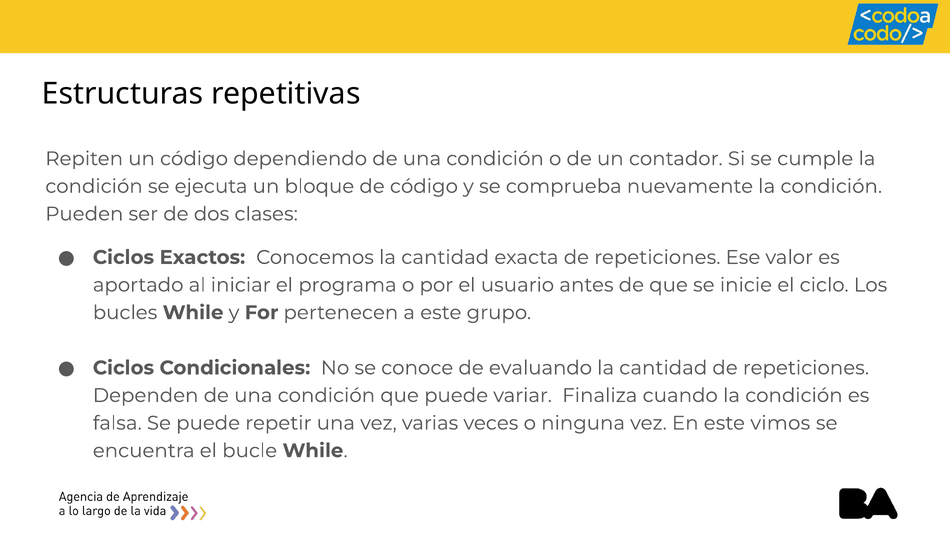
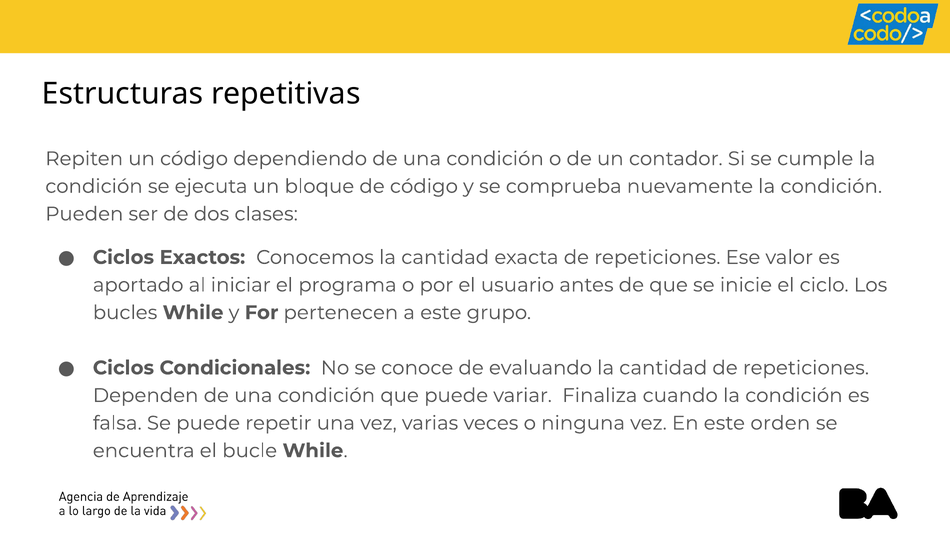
vimos: vimos -> orden (780, 423)
